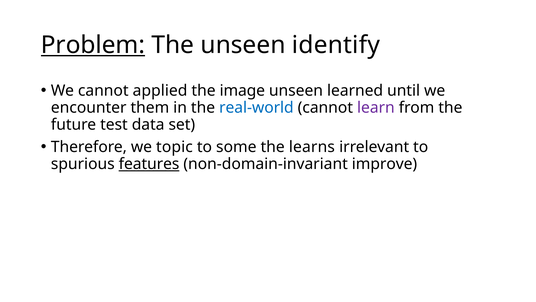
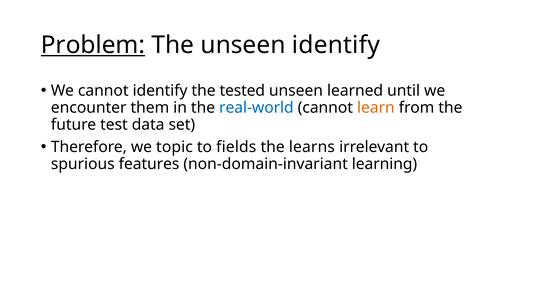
cannot applied: applied -> identify (160, 91)
image: image -> tested (242, 91)
learn colour: purple -> orange (376, 108)
some: some -> fields (236, 147)
features underline: present -> none (149, 164)
improve: improve -> learning (384, 164)
